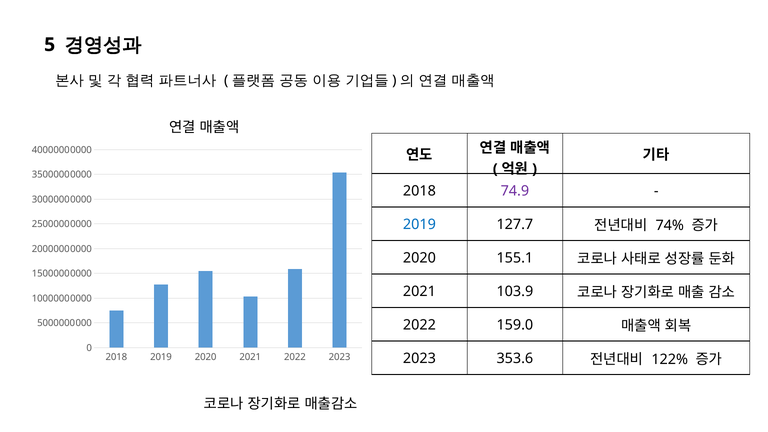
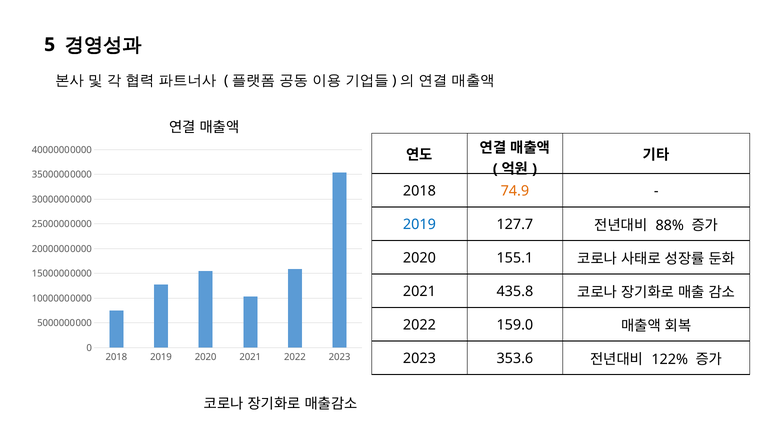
74.9 colour: purple -> orange (515, 191)
74%: 74% -> 88% (670, 225)
103.9: 103.9 -> 435.8 (515, 292)
